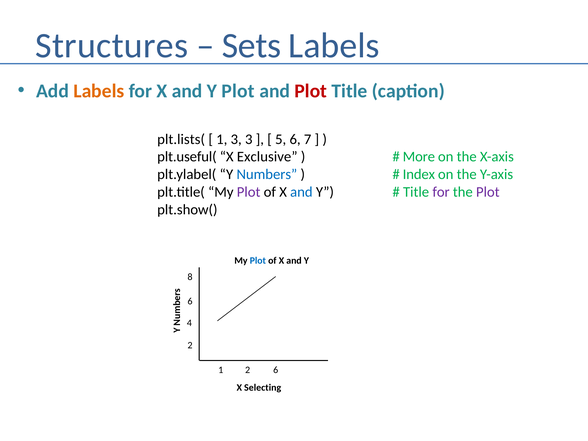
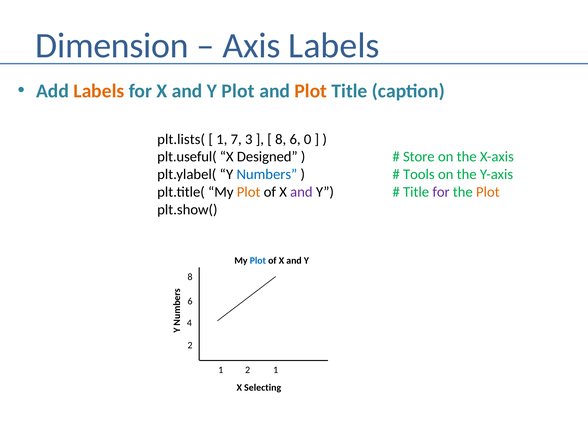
Structures: Structures -> Dimension (112, 46)
Sets: Sets -> Axis (251, 46)
Plot colour: red -> orange (311, 91)
1 3: 3 -> 7 (236, 139)
5: 5 -> 8 (281, 139)
7: 7 -> 0 (308, 139)
Exclusive: Exclusive -> Designed (267, 157)
More: More -> Store (419, 157)
Index: Index -> Tools (419, 174)
Plot colour: purple -> orange (249, 192)
and colour: blue -> purple (301, 192)
Plot colour: purple -> orange (488, 192)
2 6: 6 -> 1 (276, 370)
